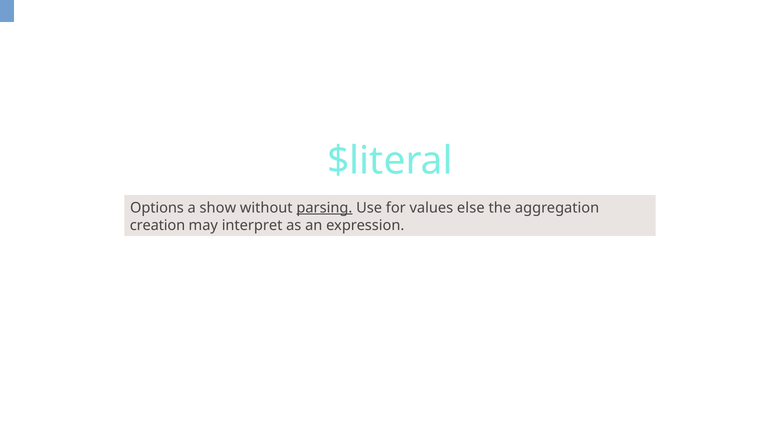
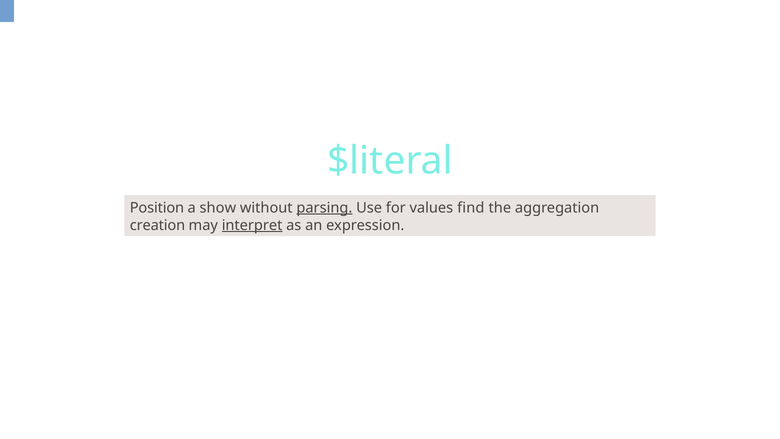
Options: Options -> Position (157, 208)
else: else -> find (471, 208)
interpret underline: none -> present (252, 225)
